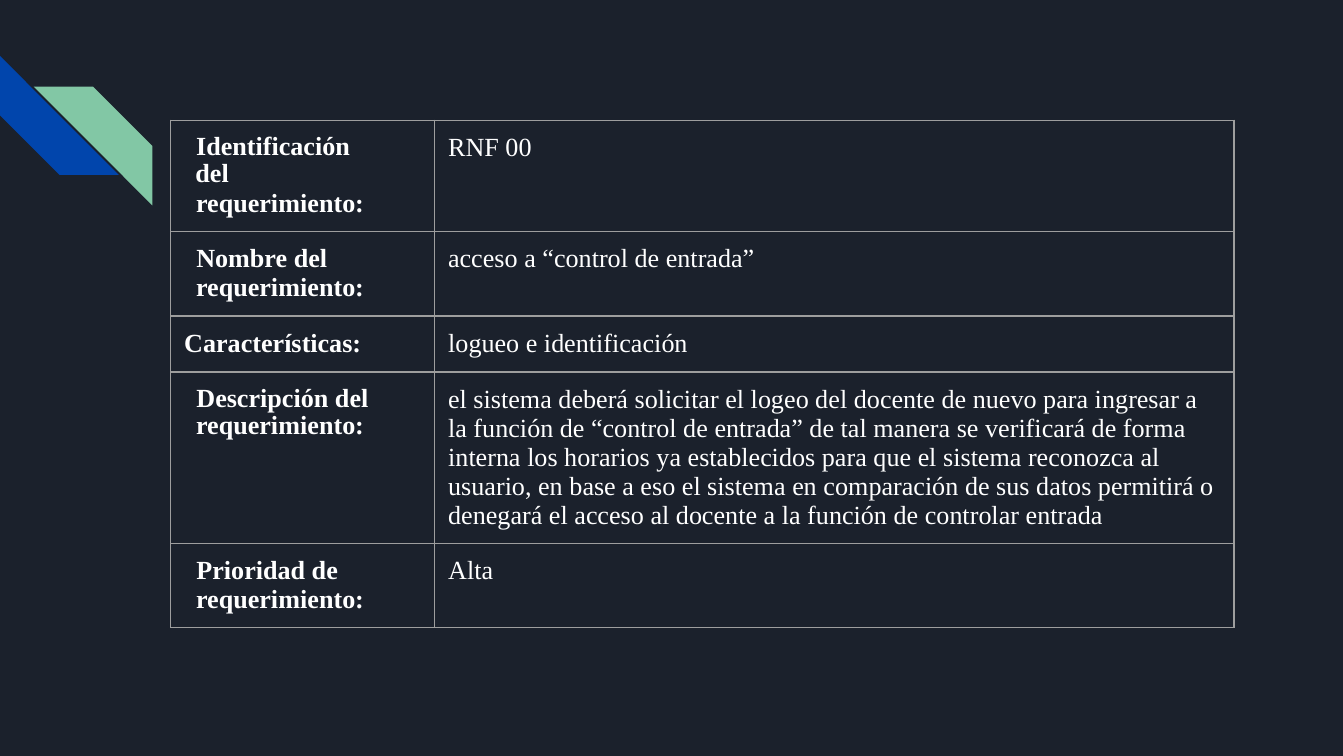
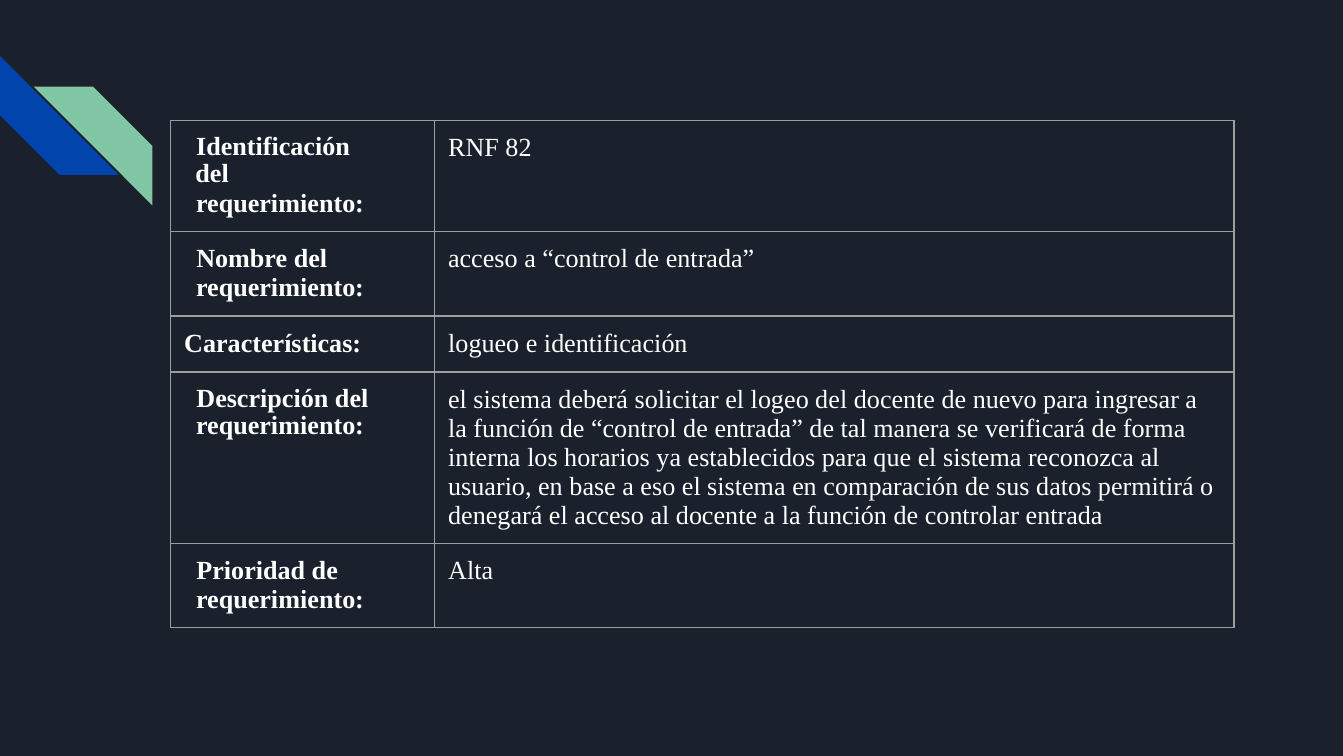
00: 00 -> 82 (519, 148)
